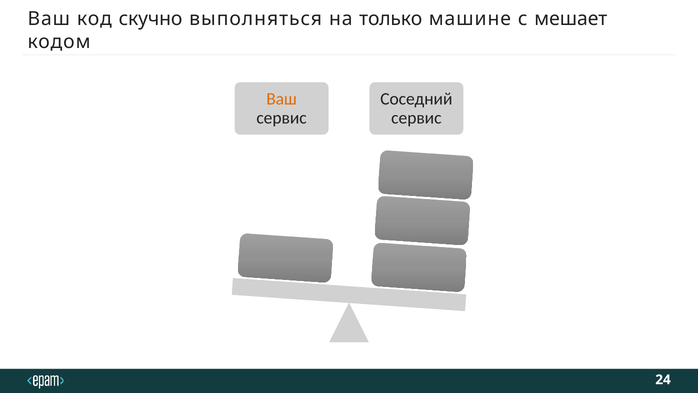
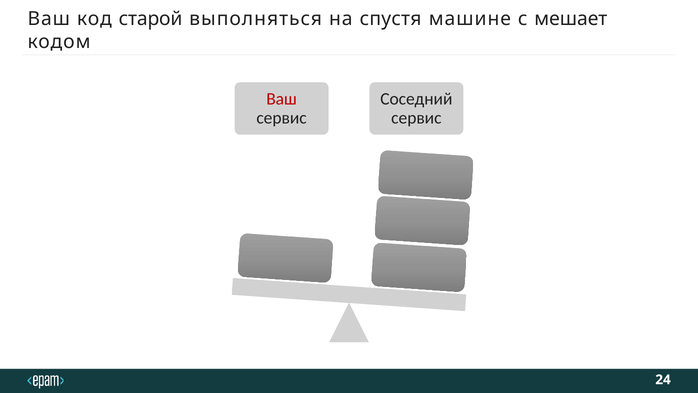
скучно: скучно -> старой (151, 19)
только: только -> спустя (391, 19)
Ваш colour: orange -> red (282, 99)
